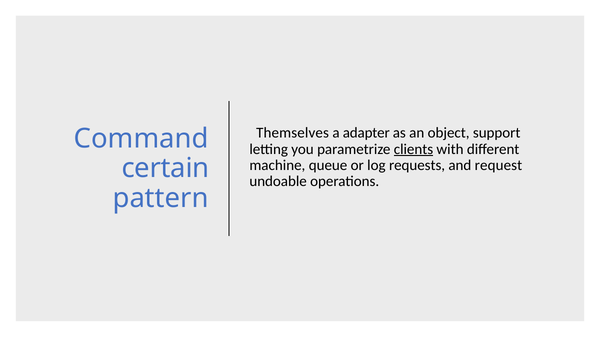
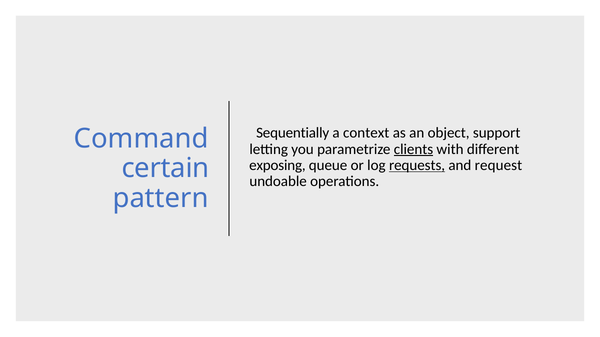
Themselves: Themselves -> Sequentially (293, 133)
adapter: adapter -> context (366, 133)
machine: machine -> exposing (277, 166)
requests underline: none -> present (417, 166)
